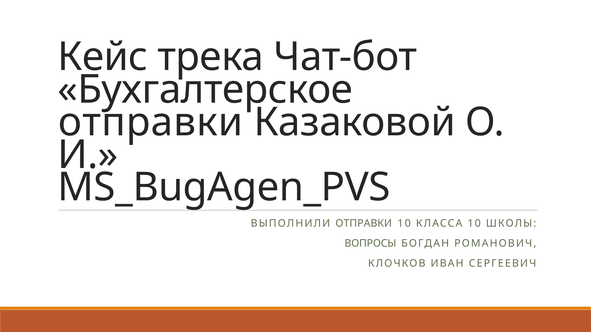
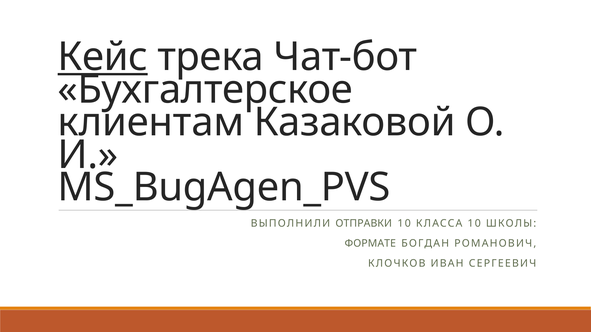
Кейс underline: none -> present (103, 57)
отправки: отправки -> клиентам (151, 122)
ВОПРОСЫ: ВОПРОСЫ -> ФОРМАТЕ (370, 244)
